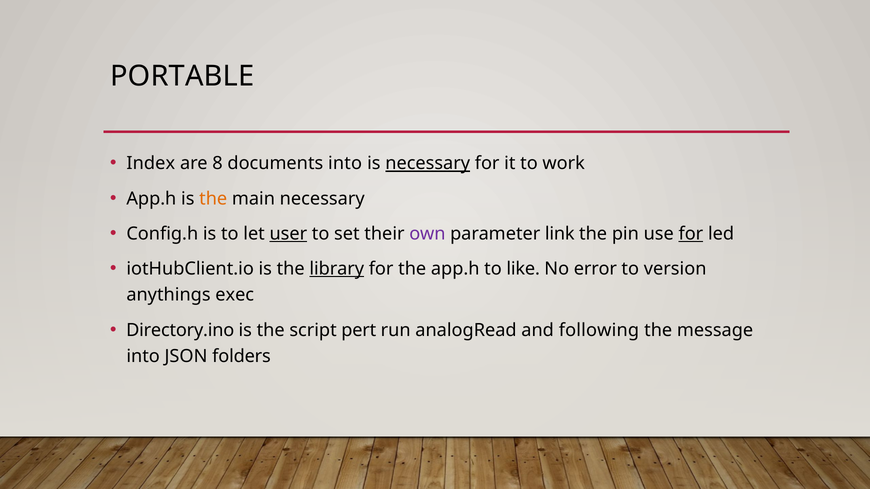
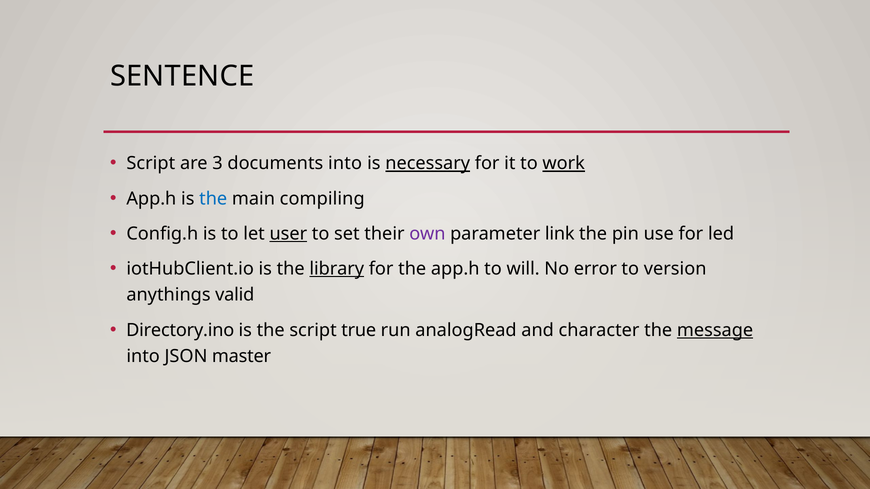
PORTABLE: PORTABLE -> SENTENCE (182, 76)
Index: Index -> Script (151, 164)
8: 8 -> 3 (217, 164)
work underline: none -> present (564, 164)
the colour: orange -> blue (213, 199)
main necessary: necessary -> compiling (322, 199)
for underline: present -> none (691, 234)
like: like -> will (523, 269)
exec: exec -> valid (235, 295)
pert: pert -> true (359, 330)
following: following -> character (599, 330)
message underline: none -> present (715, 330)
folders: folders -> master (242, 356)
